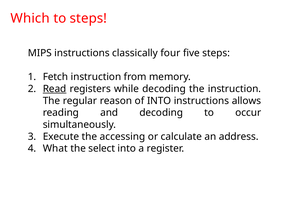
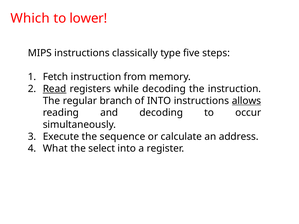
to steps: steps -> lower (88, 18)
four: four -> type (171, 53)
reason: reason -> branch (116, 101)
allows underline: none -> present (247, 101)
accessing: accessing -> sequence (123, 137)
